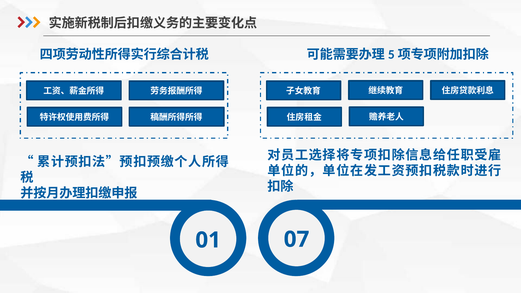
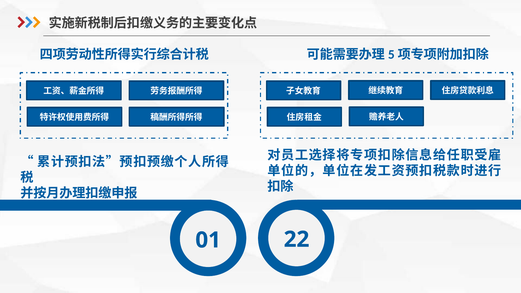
07: 07 -> 22 (297, 239)
